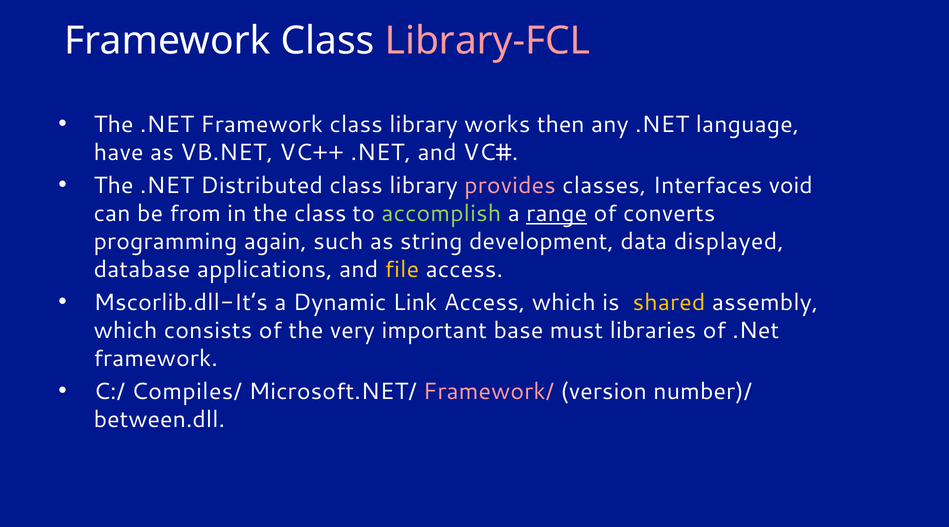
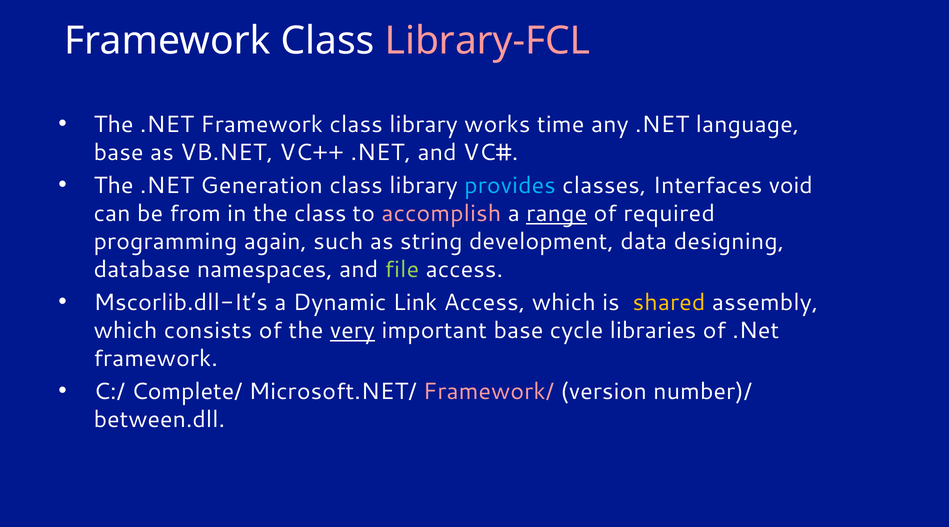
then: then -> time (561, 125)
have: have -> base (119, 153)
Distributed: Distributed -> Generation (262, 185)
provides colour: pink -> light blue (510, 185)
accomplish colour: light green -> pink (441, 214)
converts: converts -> required (669, 214)
displayed: displayed -> designing (729, 242)
applications: applications -> namespaces (265, 270)
file colour: yellow -> light green (402, 270)
very underline: none -> present (352, 331)
must: must -> cycle (577, 331)
Compiles/: Compiles/ -> Complete/ (187, 392)
